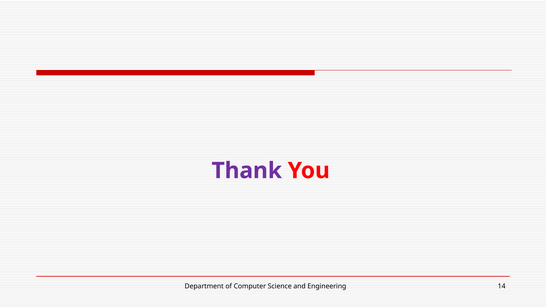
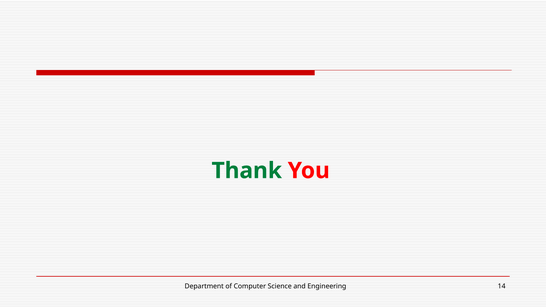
Thank colour: purple -> green (247, 171)
